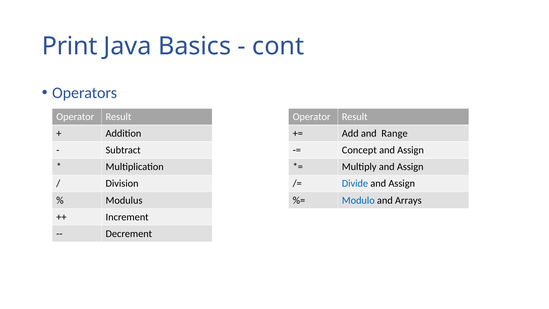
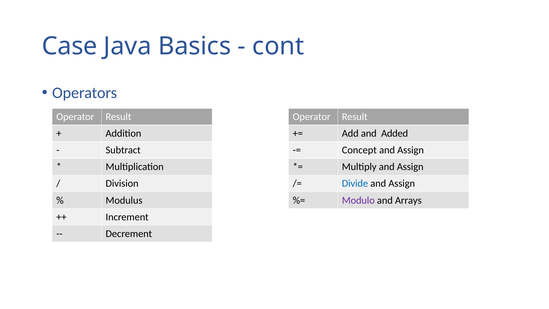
Print: Print -> Case (70, 46)
Range: Range -> Added (395, 133)
Modulo colour: blue -> purple (358, 200)
